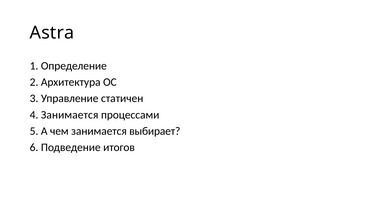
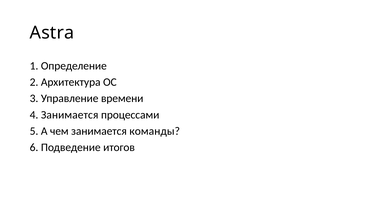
статичен: статичен -> времени (122, 99)
выбирает: выбирает -> команды (155, 131)
